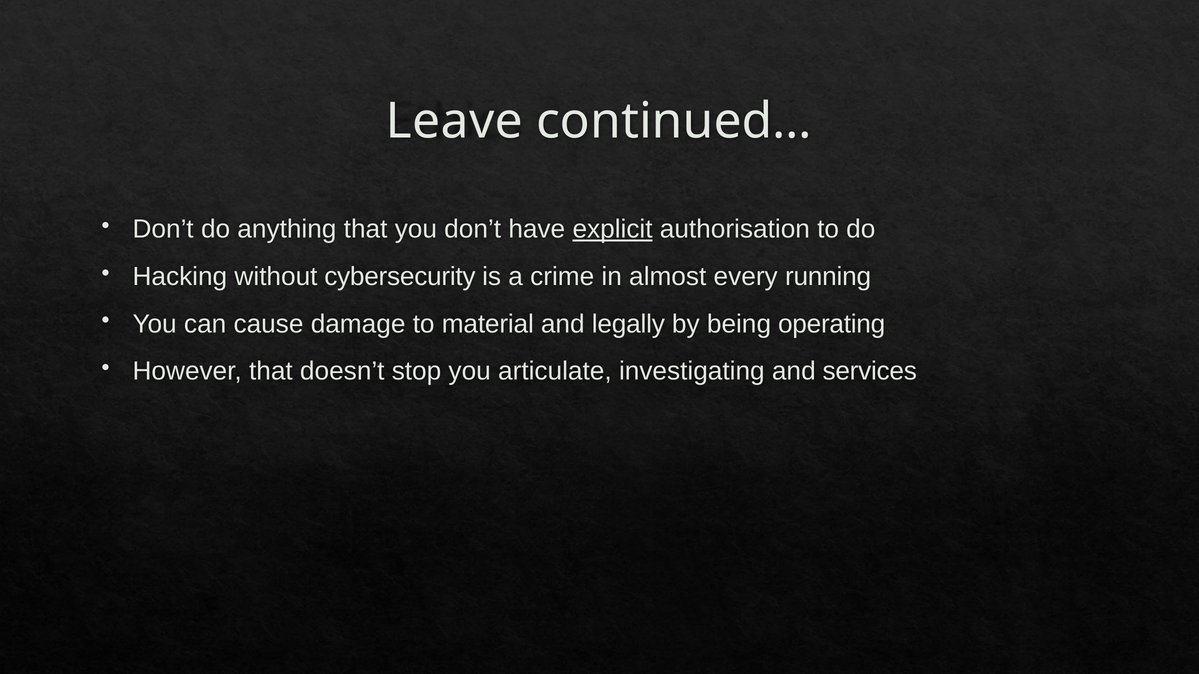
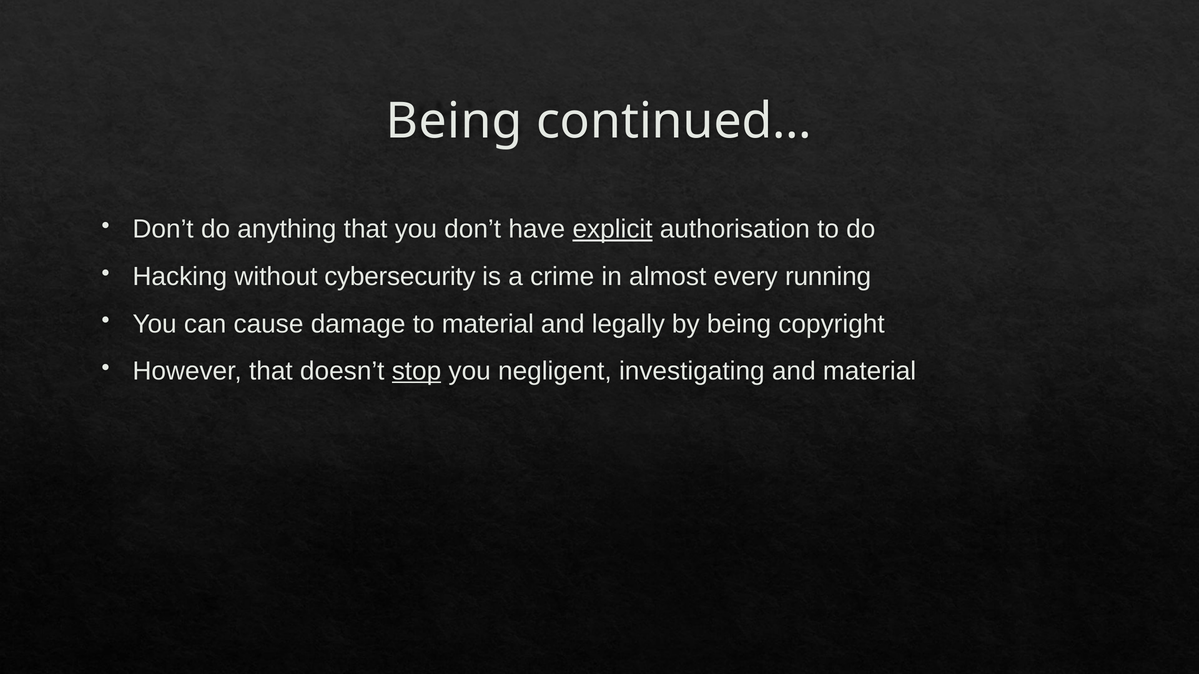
Leave: Leave -> Being (454, 121)
operating: operating -> copyright (832, 324)
stop underline: none -> present (417, 371)
articulate: articulate -> negligent (555, 371)
and services: services -> material (870, 371)
